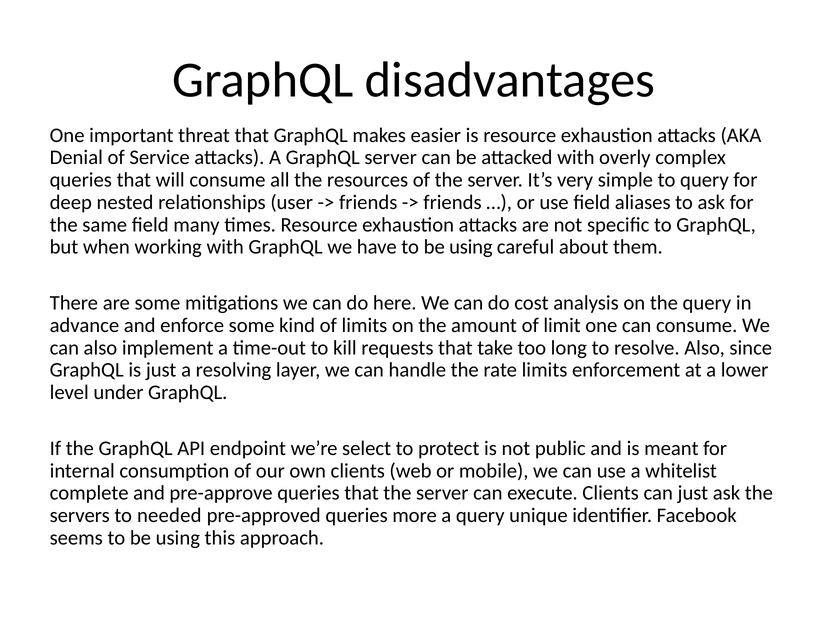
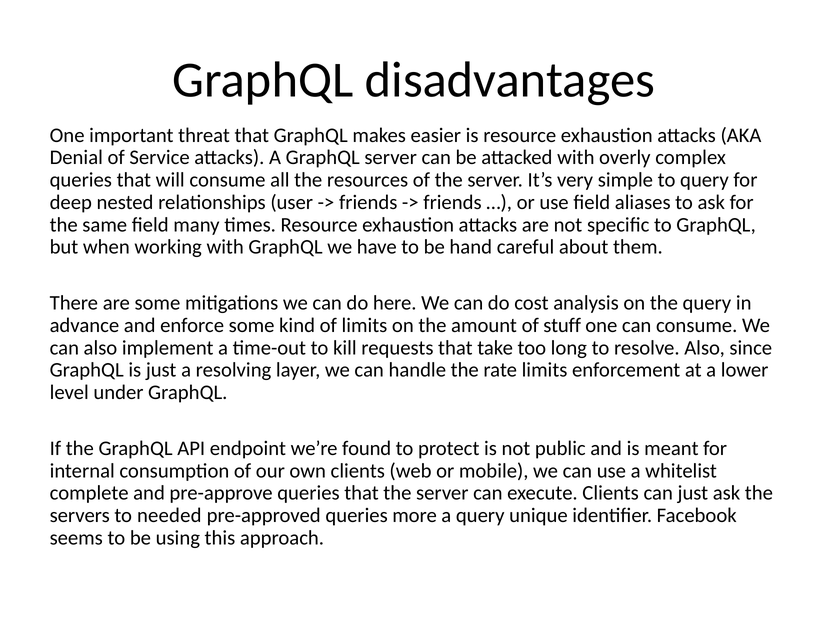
have to be using: using -> hand (471, 247)
limit: limit -> stuff (562, 325)
select: select -> found (367, 448)
